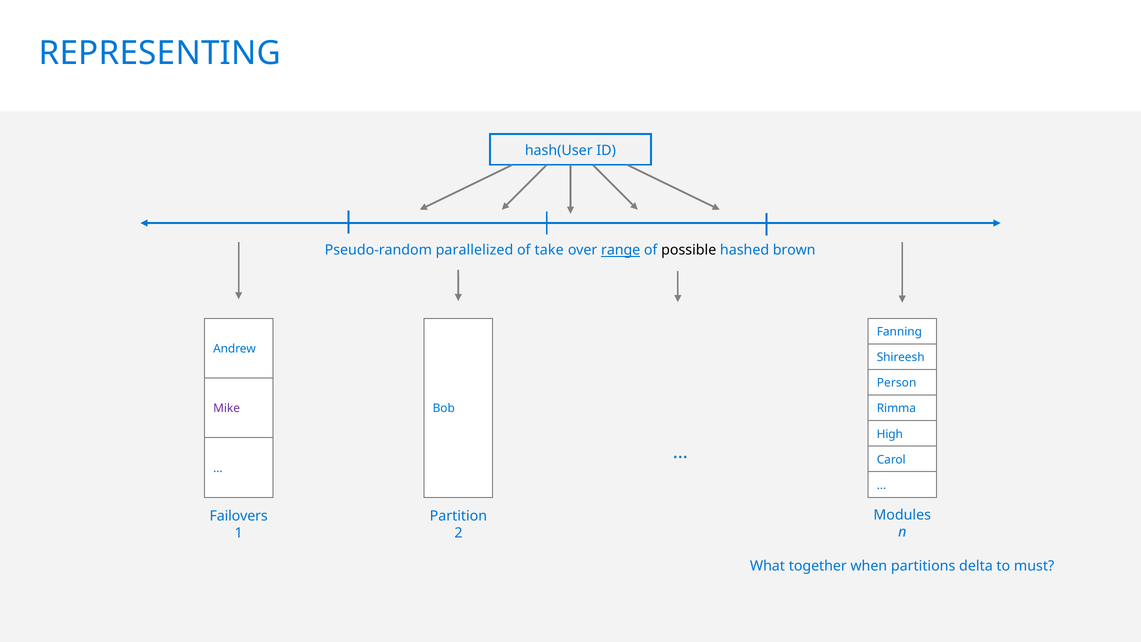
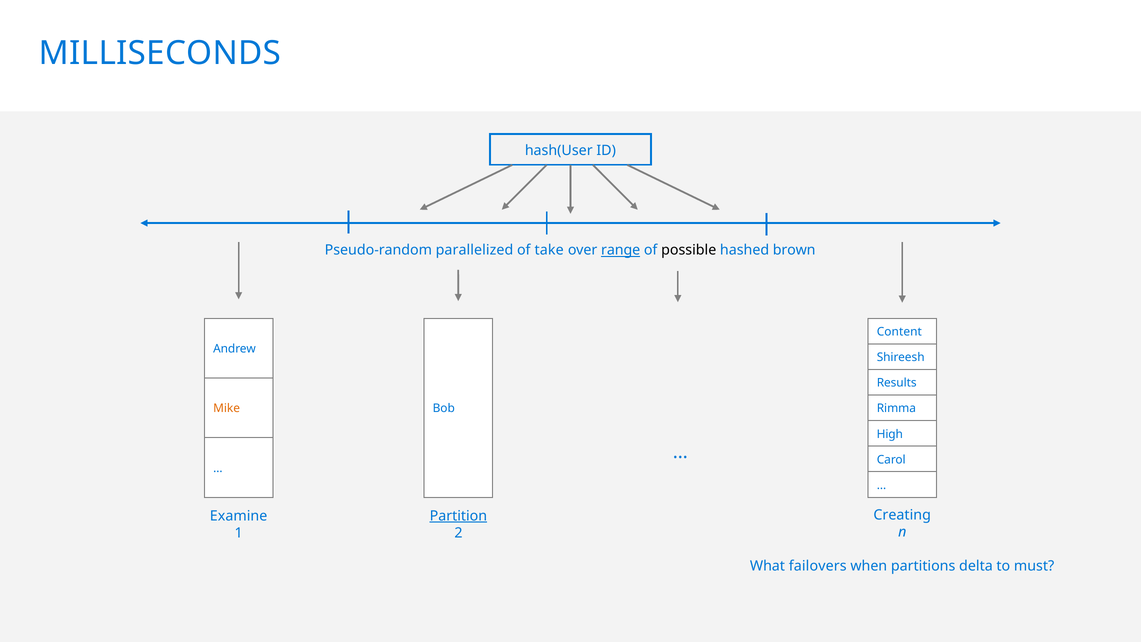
REPRESENTING: REPRESENTING -> MILLISECONDS (160, 53)
Fanning: Fanning -> Content (899, 332)
Person: Person -> Results (897, 383)
Mike colour: purple -> orange (227, 408)
Modules: Modules -> Creating (902, 515)
Failovers: Failovers -> Examine (239, 516)
Partition underline: none -> present (458, 516)
together: together -> failovers (818, 566)
